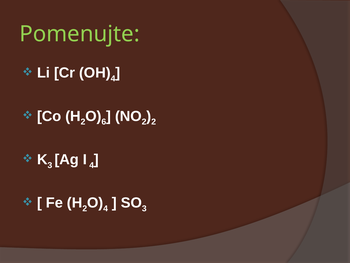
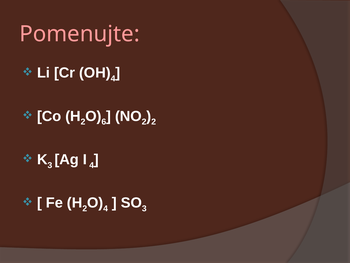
Pomenujte colour: light green -> pink (80, 34)
